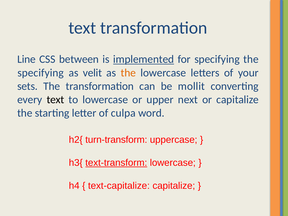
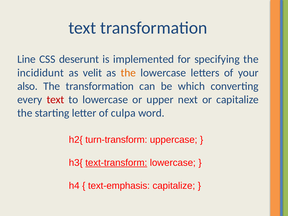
between: between -> deserunt (79, 59)
implemented underline: present -> none (144, 59)
specifying: specifying -> incididunt (41, 73)
sets: sets -> also (28, 86)
mollit: mollit -> which (191, 86)
text colour: black -> red (55, 100)
text-capitalize: text-capitalize -> text-emphasis (119, 186)
